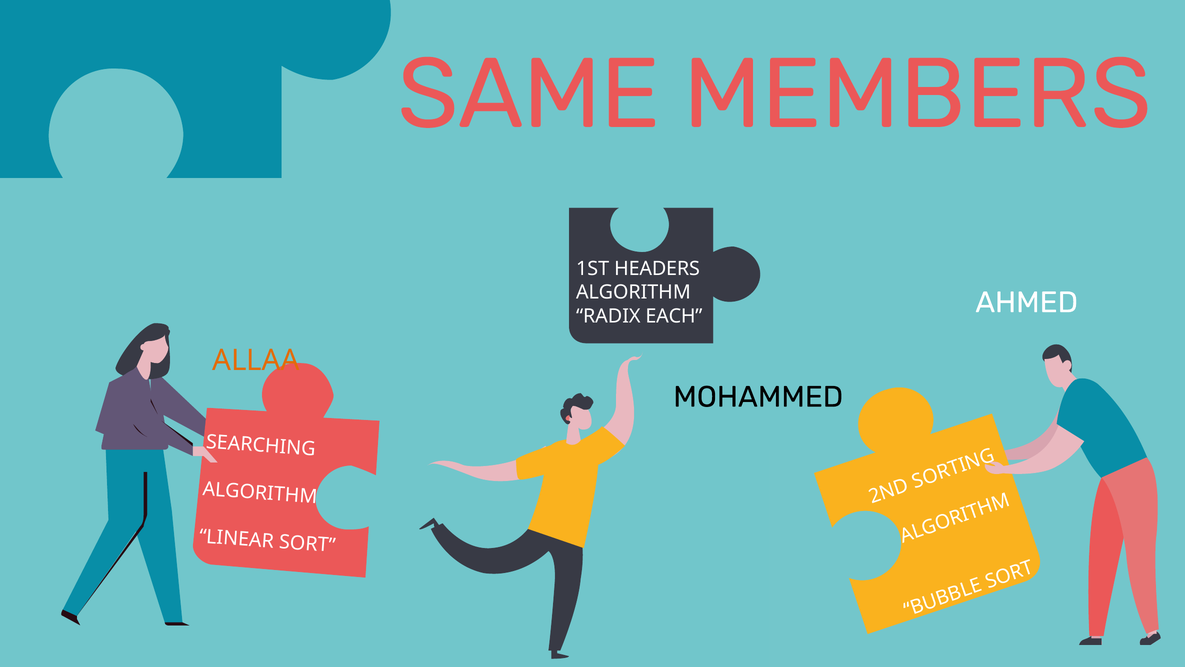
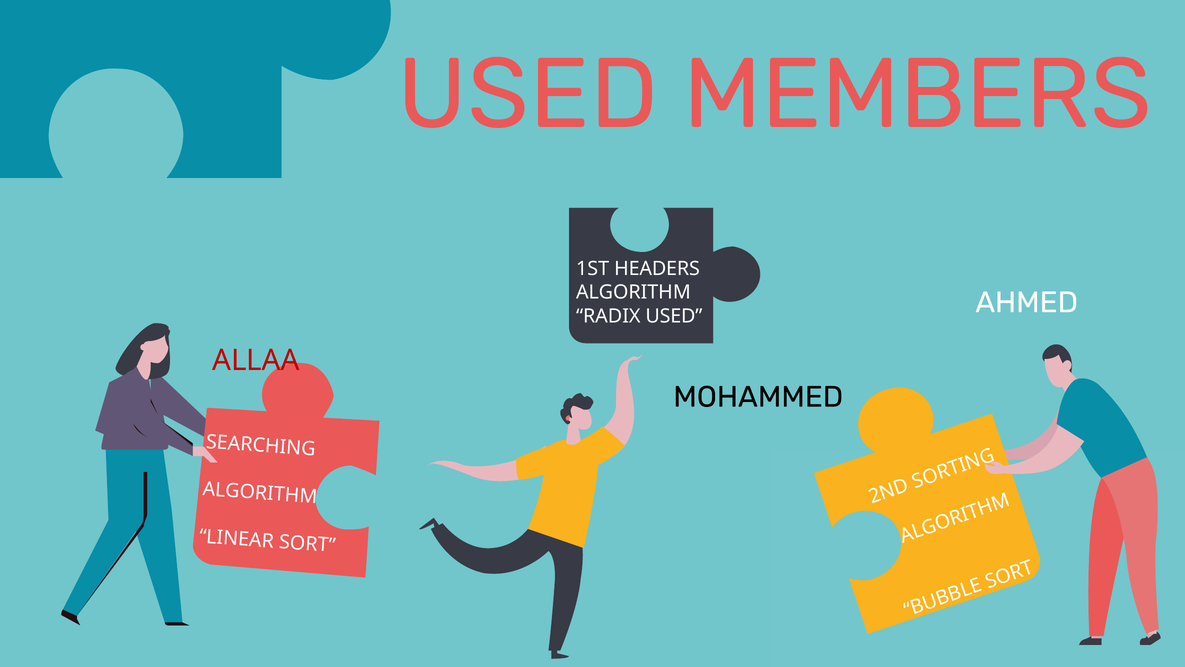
SAME: SAME -> USED (528, 94)
RADIX EACH: EACH -> USED (674, 316)
ALLAA colour: orange -> red (256, 360)
